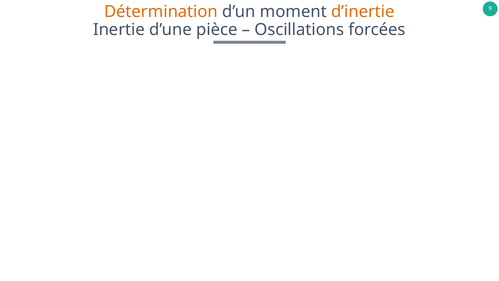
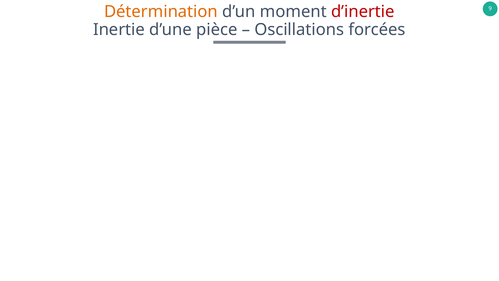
d’inertie colour: orange -> red (363, 12)
